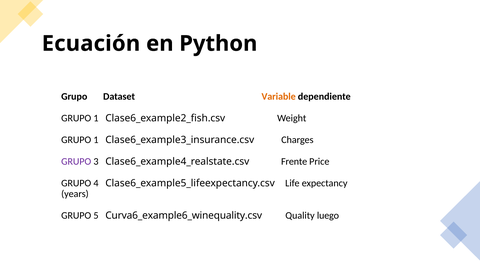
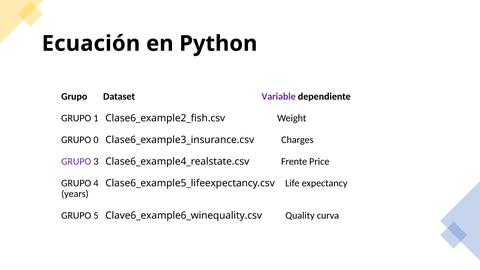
Variable colour: orange -> purple (279, 97)
1: 1 -> 0 (96, 140)
Curva6_example6_winequality.csv: Curva6_example6_winequality.csv -> Clave6_example6_winequality.csv (184, 215)
luego: luego -> curva (328, 215)
